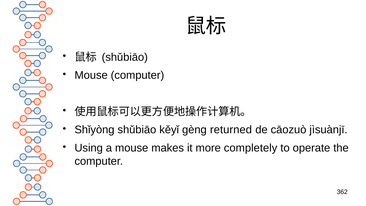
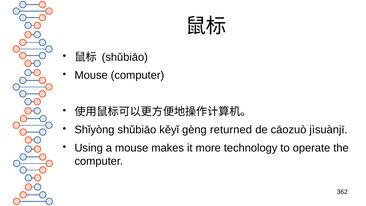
completely: completely -> technology (251, 148)
